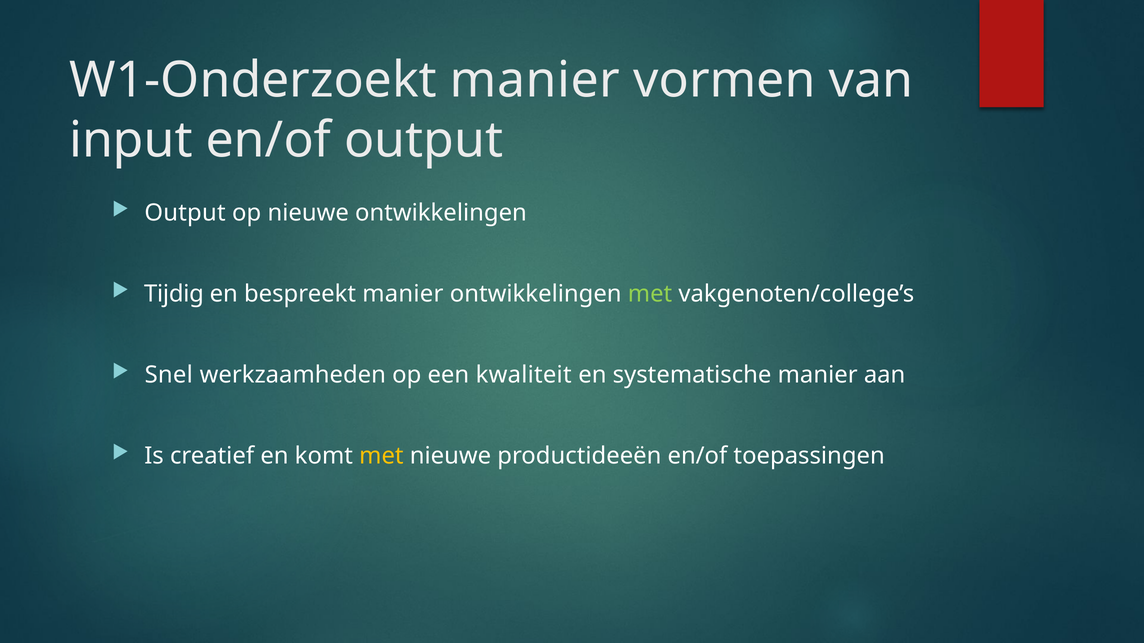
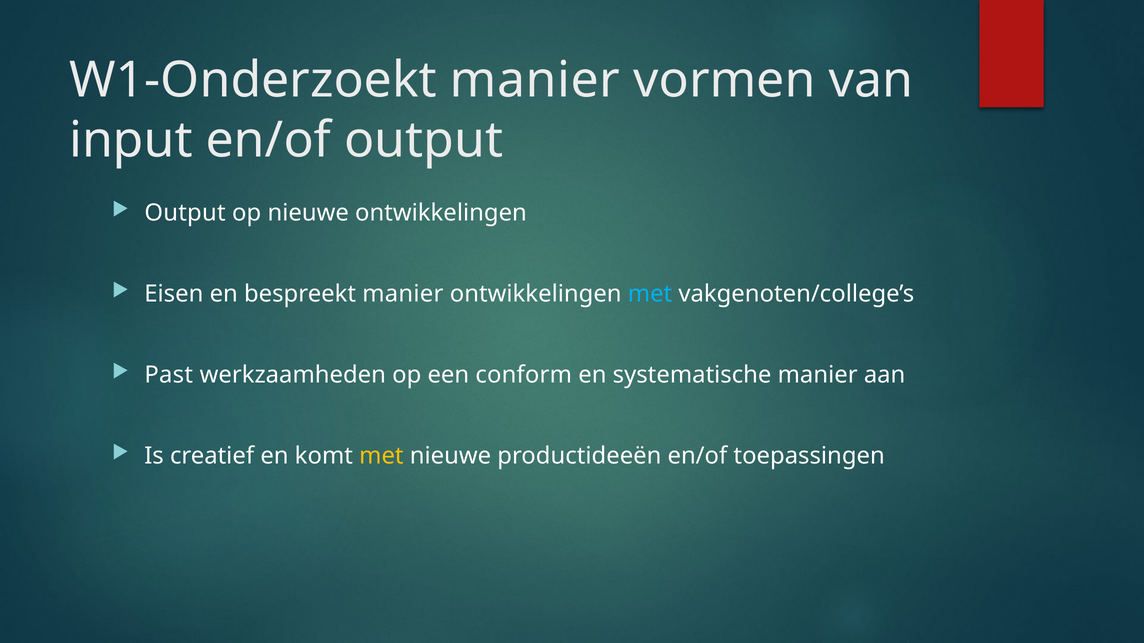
Tijdig: Tijdig -> Eisen (174, 294)
met colour: light green -> light blue (650, 294)
Snel: Snel -> Past (169, 375)
kwaliteit: kwaliteit -> conform (524, 375)
